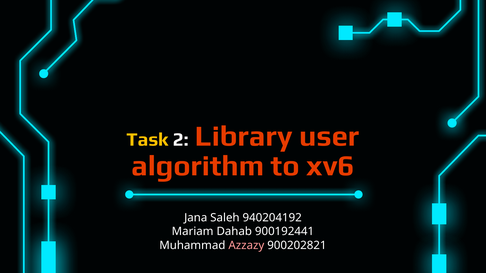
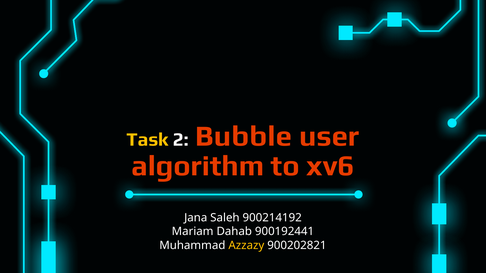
Library: Library -> Bubble (244, 137)
940204192: 940204192 -> 900214192 (272, 218)
Azzazy colour: pink -> yellow (246, 246)
